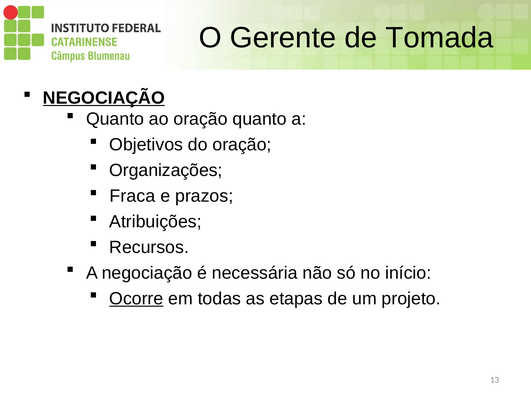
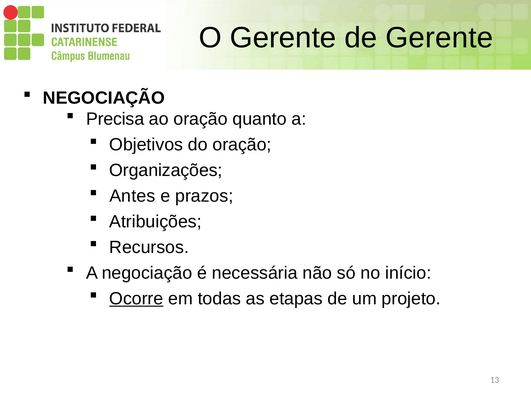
de Tomada: Tomada -> Gerente (439, 38)
NEGOCIAÇÃO underline: present -> none (104, 98)
Quanto: Quanto -> Precisa (115, 119)
Fraca: Fraca -> Antes (132, 196)
